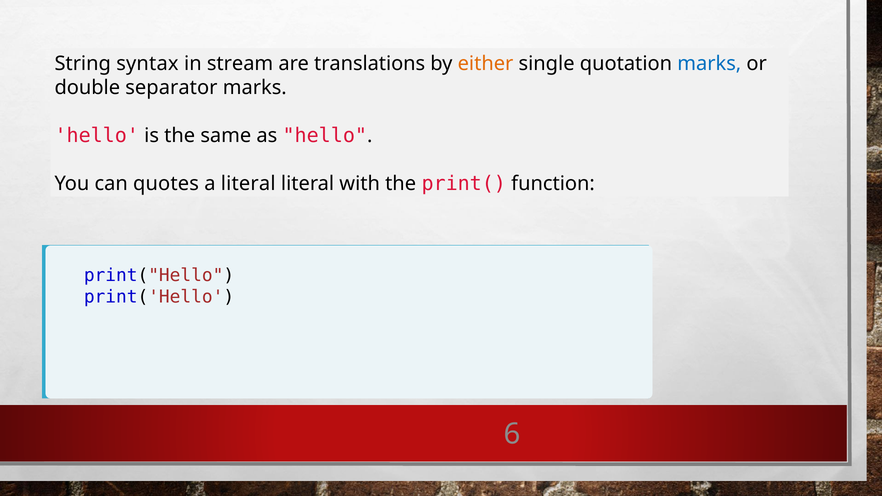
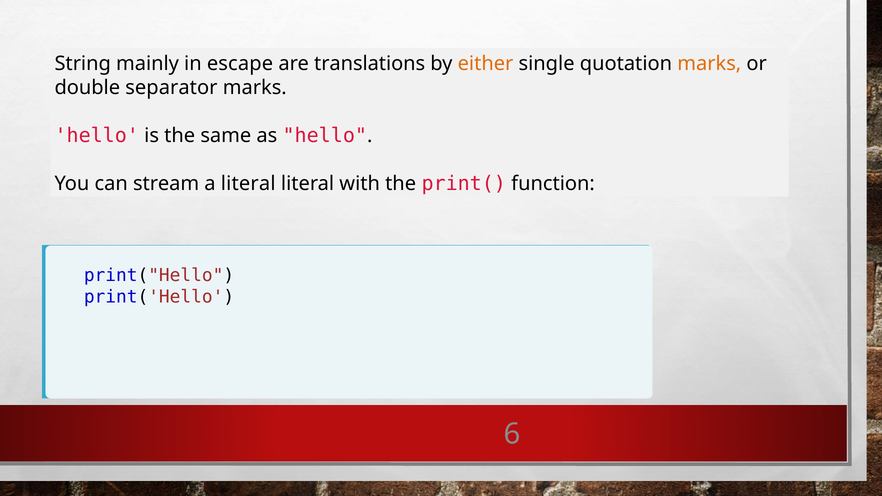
syntax: syntax -> mainly (148, 64)
stream: stream -> escape (240, 64)
marks colour: blue -> orange (709, 64)
quotes: quotes -> stream (166, 184)
